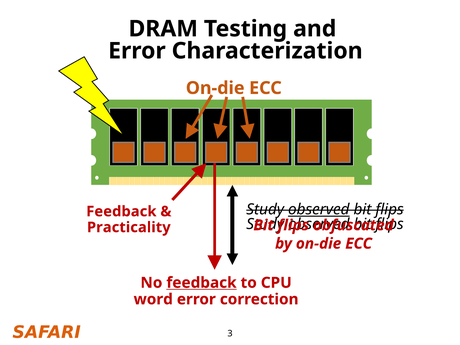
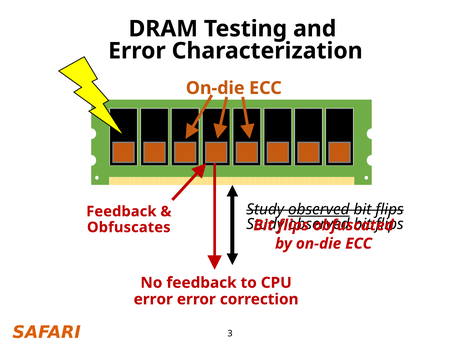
Practicality: Practicality -> Obfuscates (129, 227)
feedback underline: present -> none (201, 283)
word: word -> error (153, 299)
